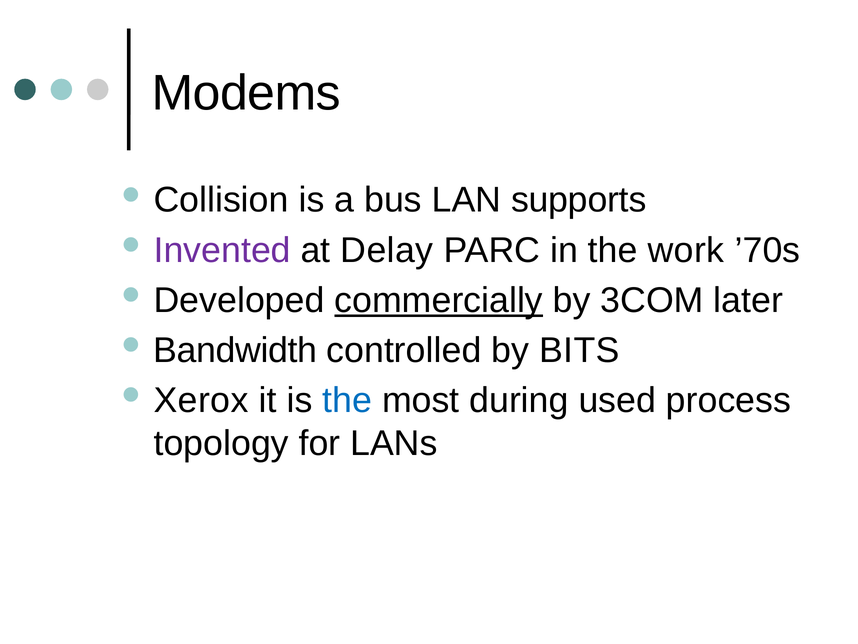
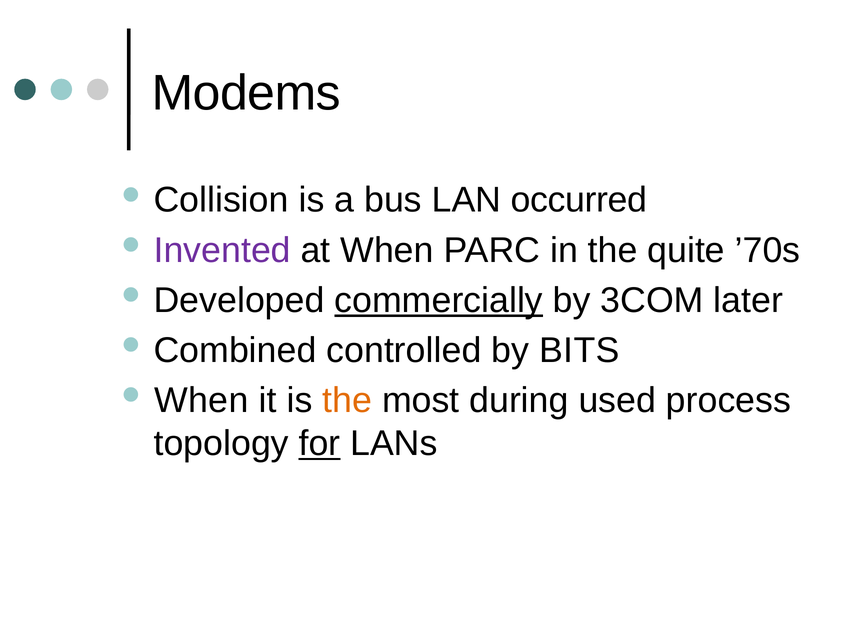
supports: supports -> occurred (579, 200)
at Delay: Delay -> When (387, 250)
work: work -> quite (686, 250)
Bandwidth: Bandwidth -> Combined (235, 350)
Xerox: Xerox -> When (201, 400)
the colour: blue -> orange (347, 400)
for underline: none -> present (319, 443)
